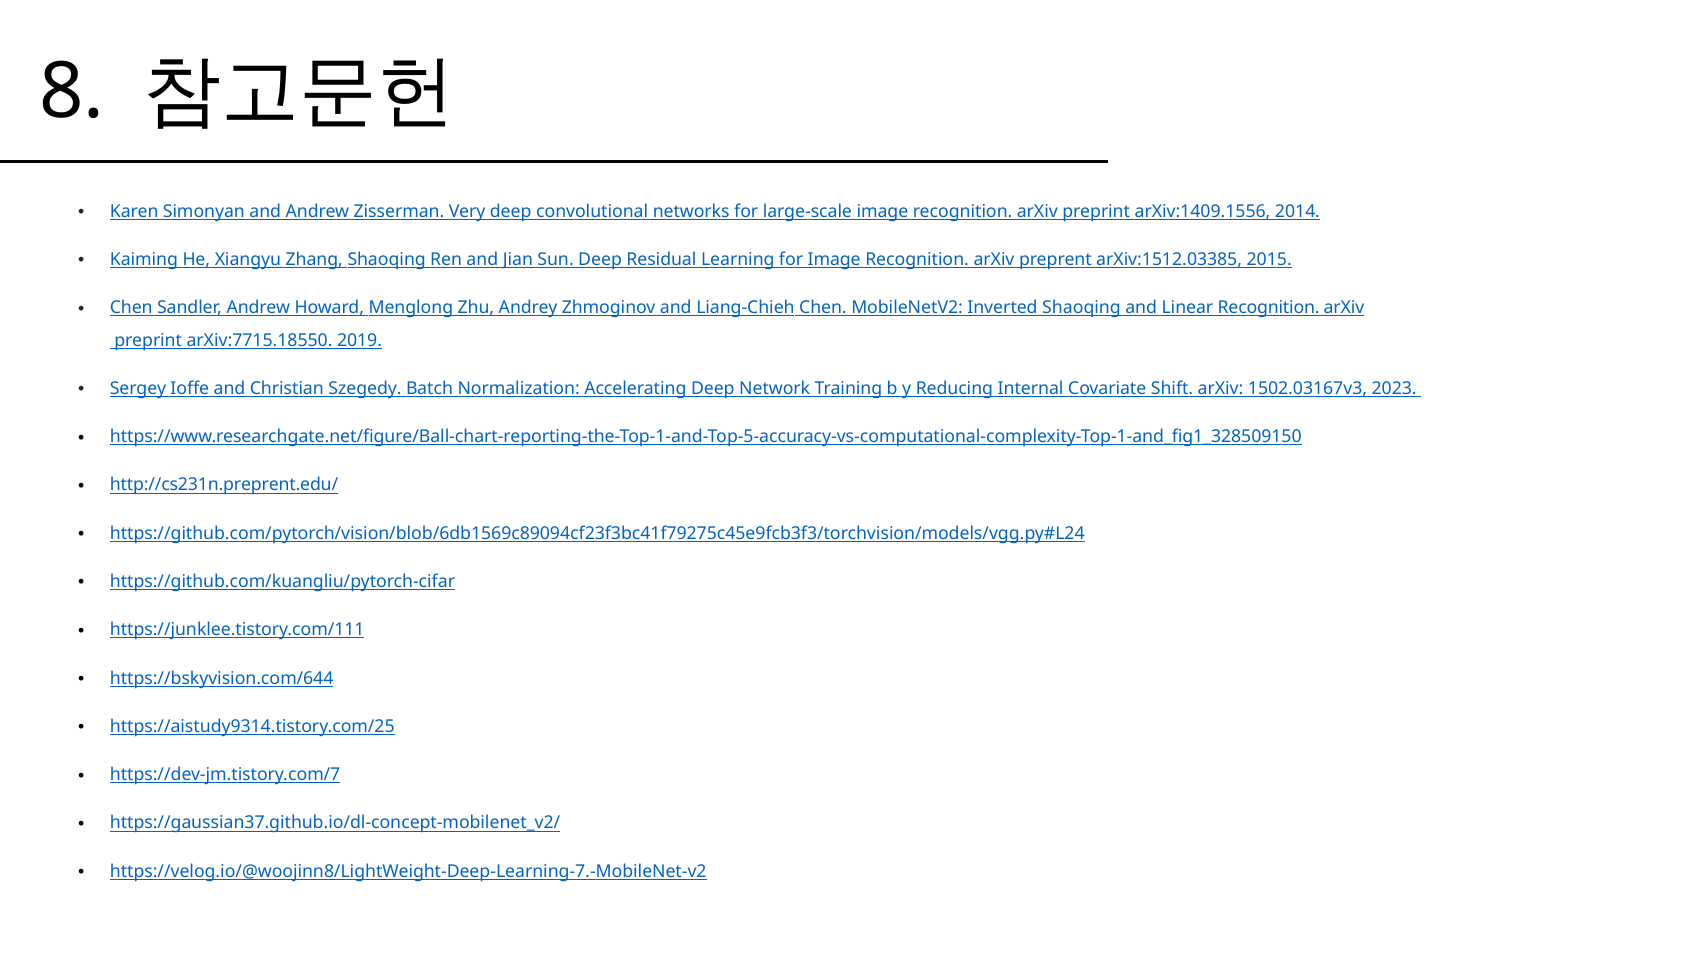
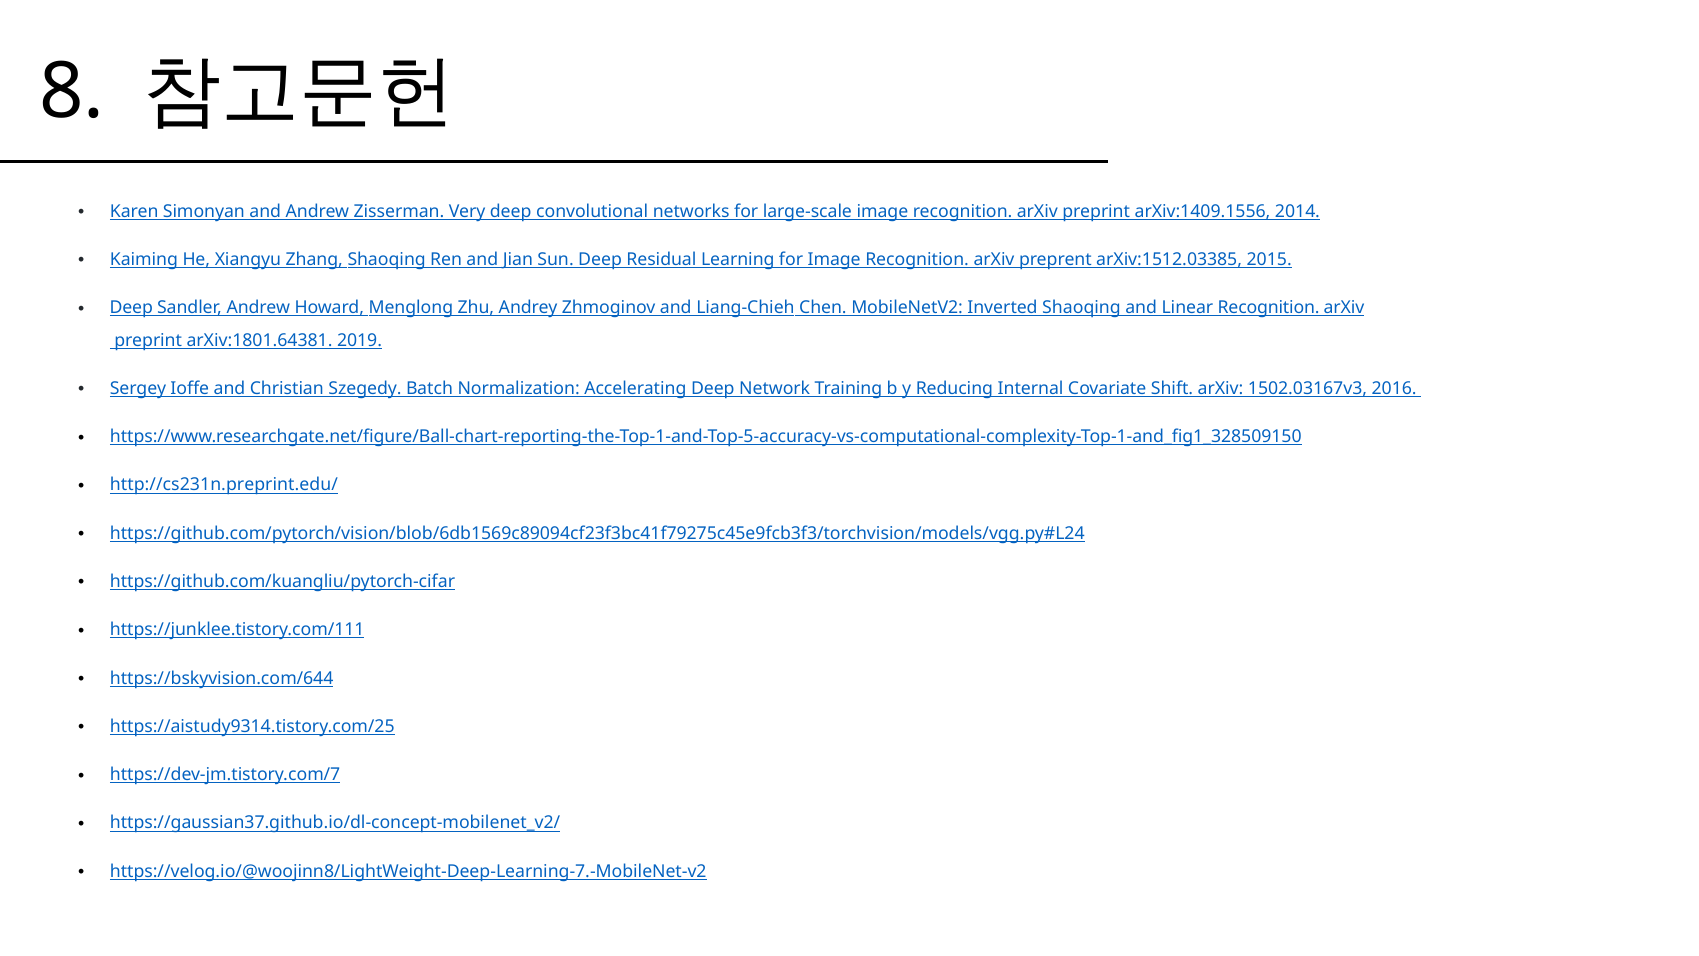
Chen: Chen -> Deep (131, 308)
arXiv:7715.18550: arXiv:7715.18550 -> arXiv:1801.64381 (260, 340)
2023: 2023 -> 2016 (1394, 388)
http://cs231n.preprent.edu/: http://cs231n.preprent.edu/ -> http://cs231n.preprint.edu/ (224, 485)
